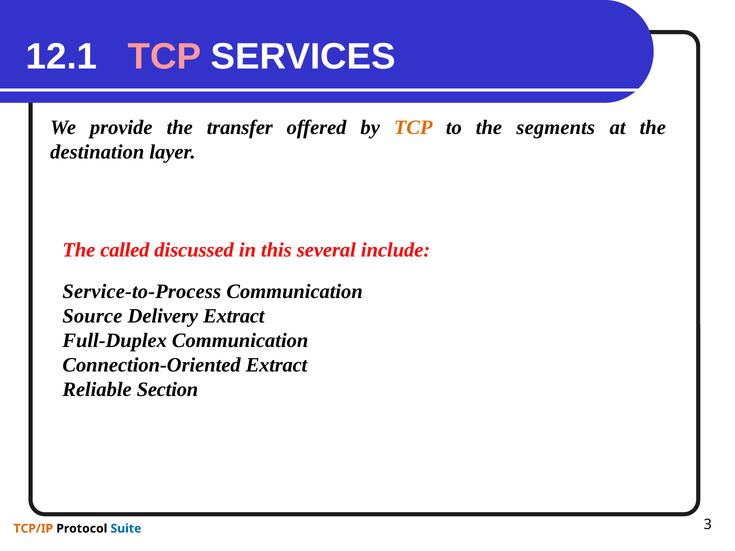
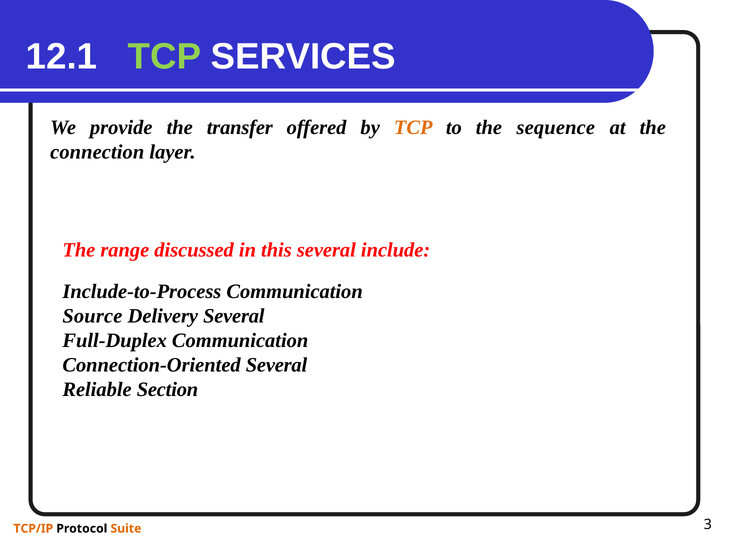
TCP colour: pink -> light green (164, 57)
segments: segments -> sequence (556, 128)
destination: destination -> connection (97, 152)
called: called -> range (125, 250)
Service-to-Process: Service-to-Process -> Include-to-Process (142, 292)
Delivery Extract: Extract -> Several (234, 316)
Connection-Oriented Extract: Extract -> Several (276, 365)
Suite colour: blue -> orange (126, 529)
